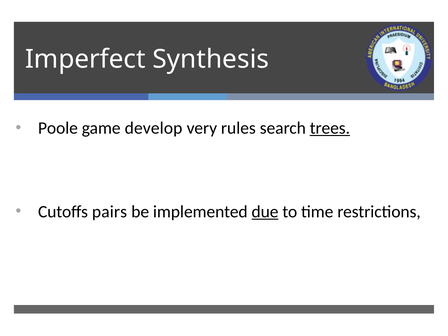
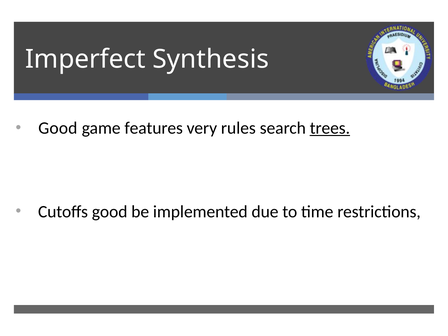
Poole: Poole -> Good (58, 128)
develop: develop -> features (154, 128)
Cutoffs pairs: pairs -> good (110, 212)
due underline: present -> none (265, 212)
